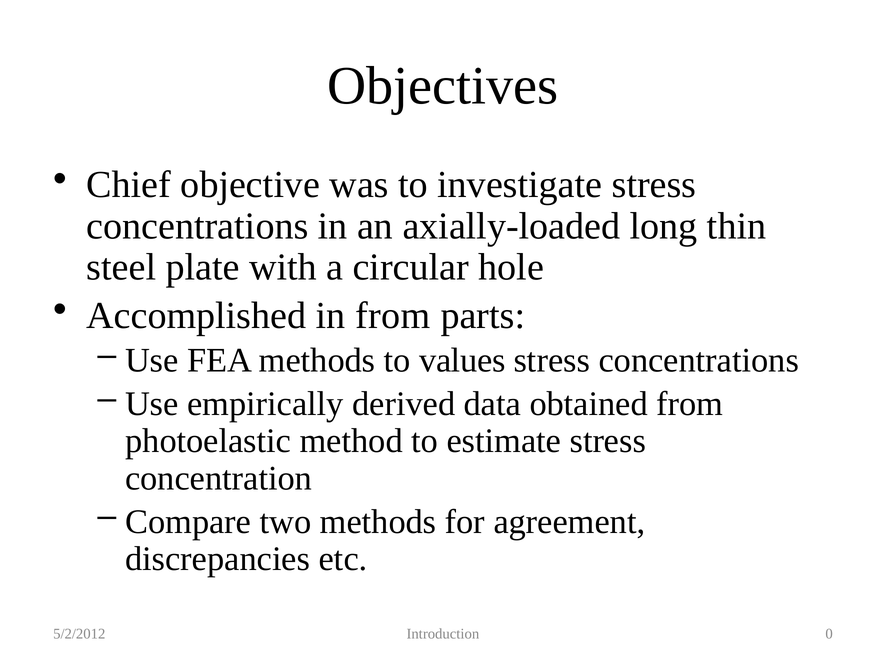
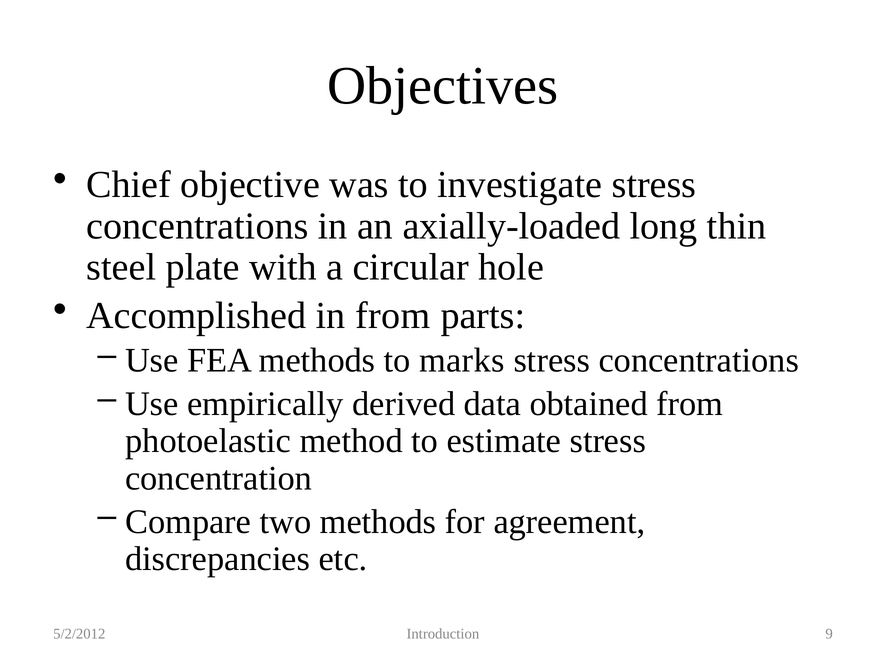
values: values -> marks (462, 361)
0: 0 -> 9 (829, 635)
